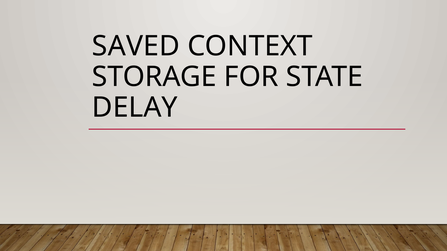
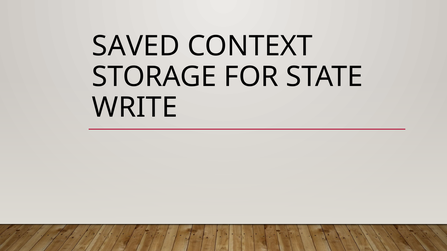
DELAY: DELAY -> WRITE (135, 108)
